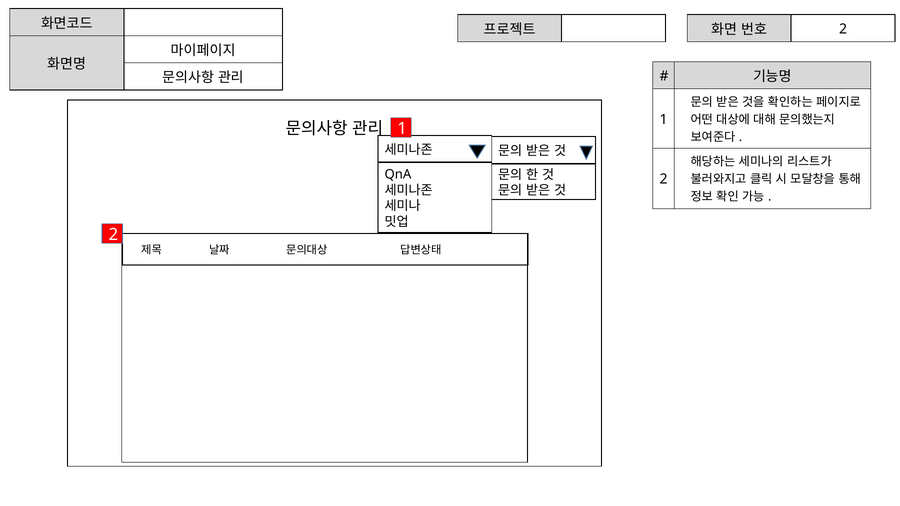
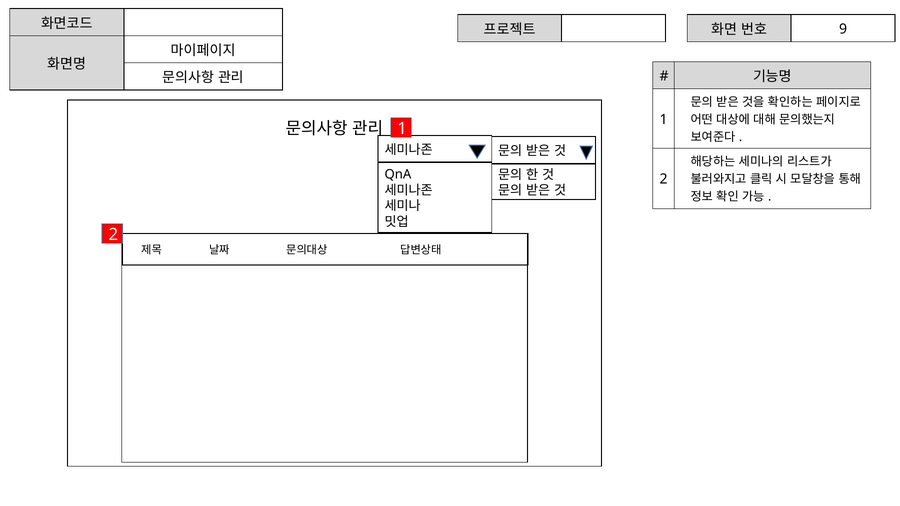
2: 2 -> 9 (843, 29)
